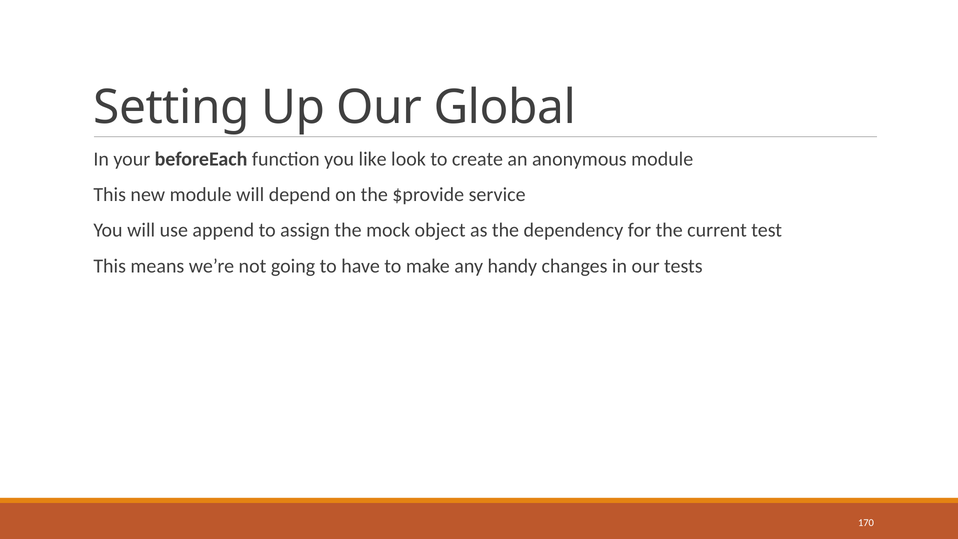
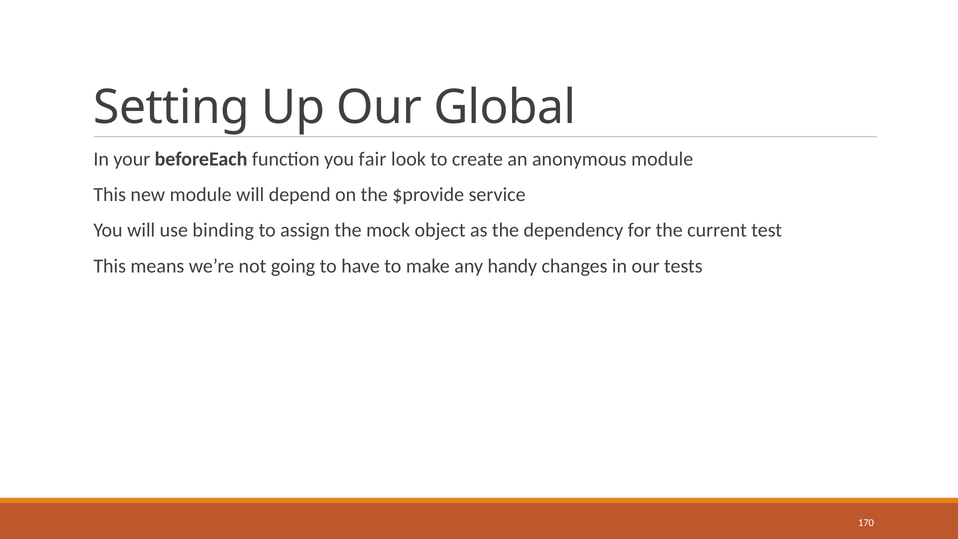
like: like -> fair (373, 159)
append: append -> binding (223, 230)
